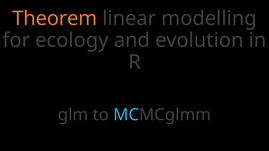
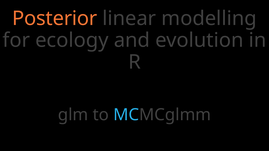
Theorem: Theorem -> Posterior (55, 19)
